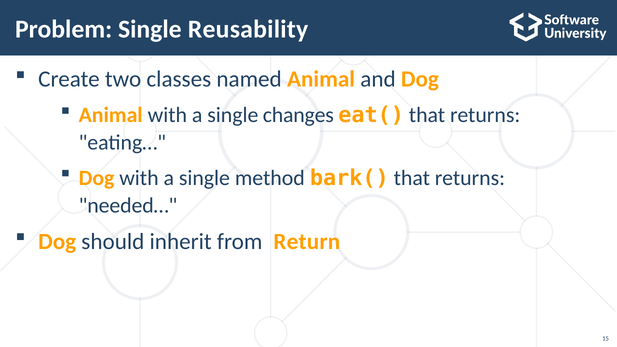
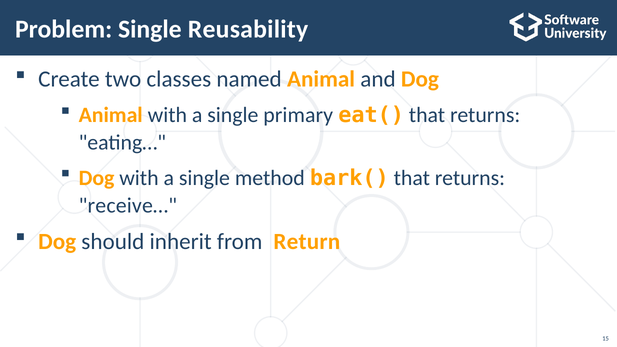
changes: changes -> primary (298, 115)
needed…: needed… -> receive… (128, 205)
